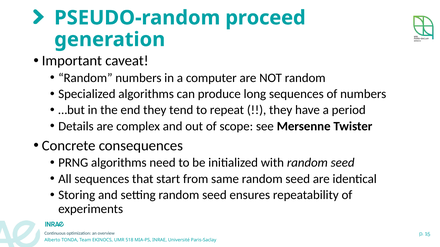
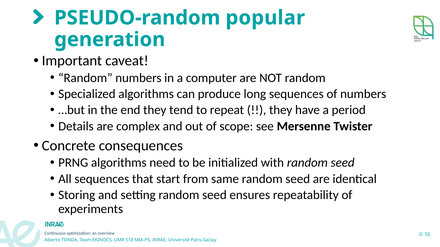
proceed: proceed -> popular (265, 18)
